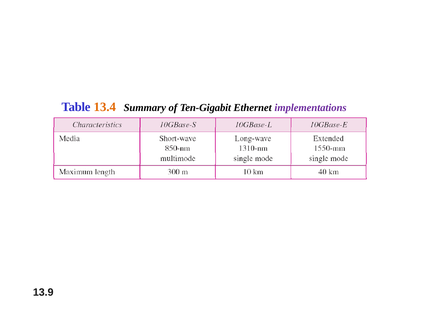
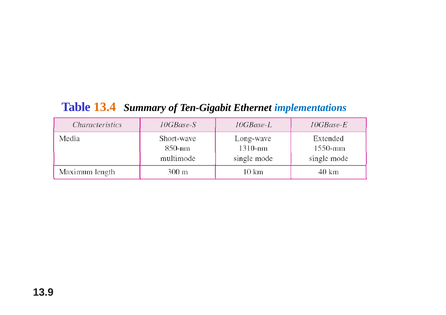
implementations colour: purple -> blue (311, 108)
